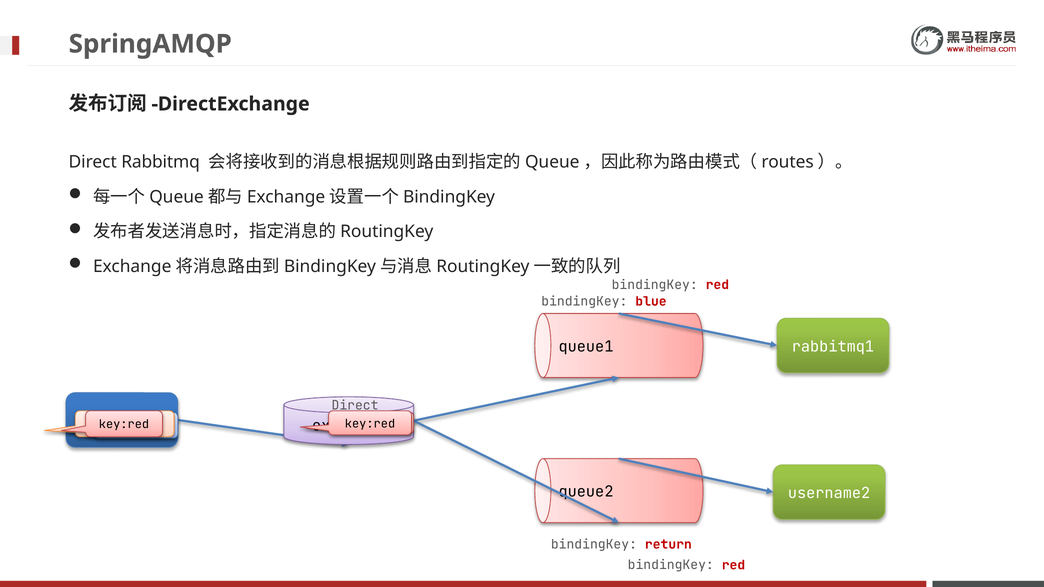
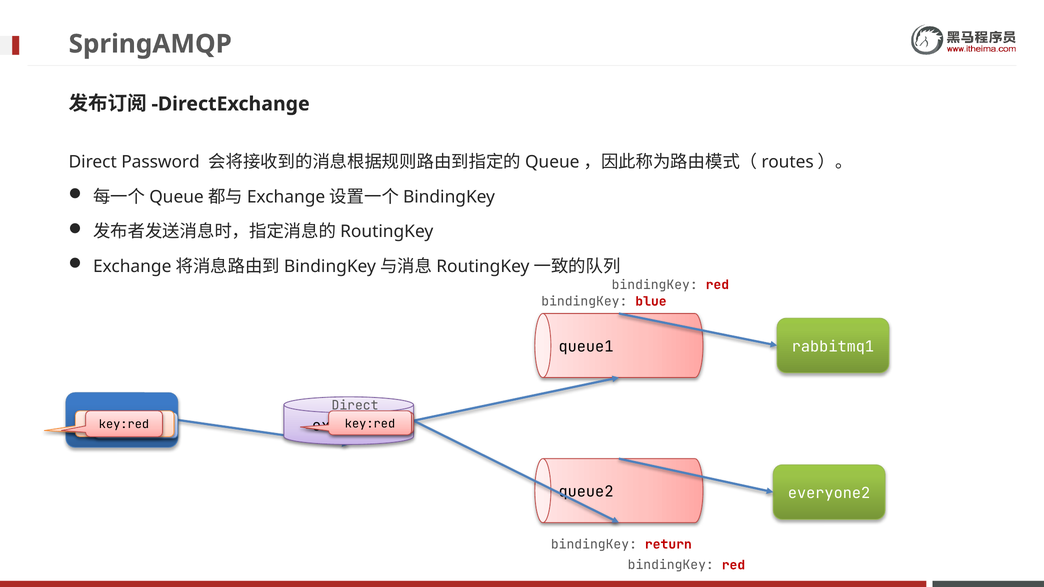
Rabbitmq: Rabbitmq -> Password (161, 162)
username2: username2 -> everyone2 (829, 493)
